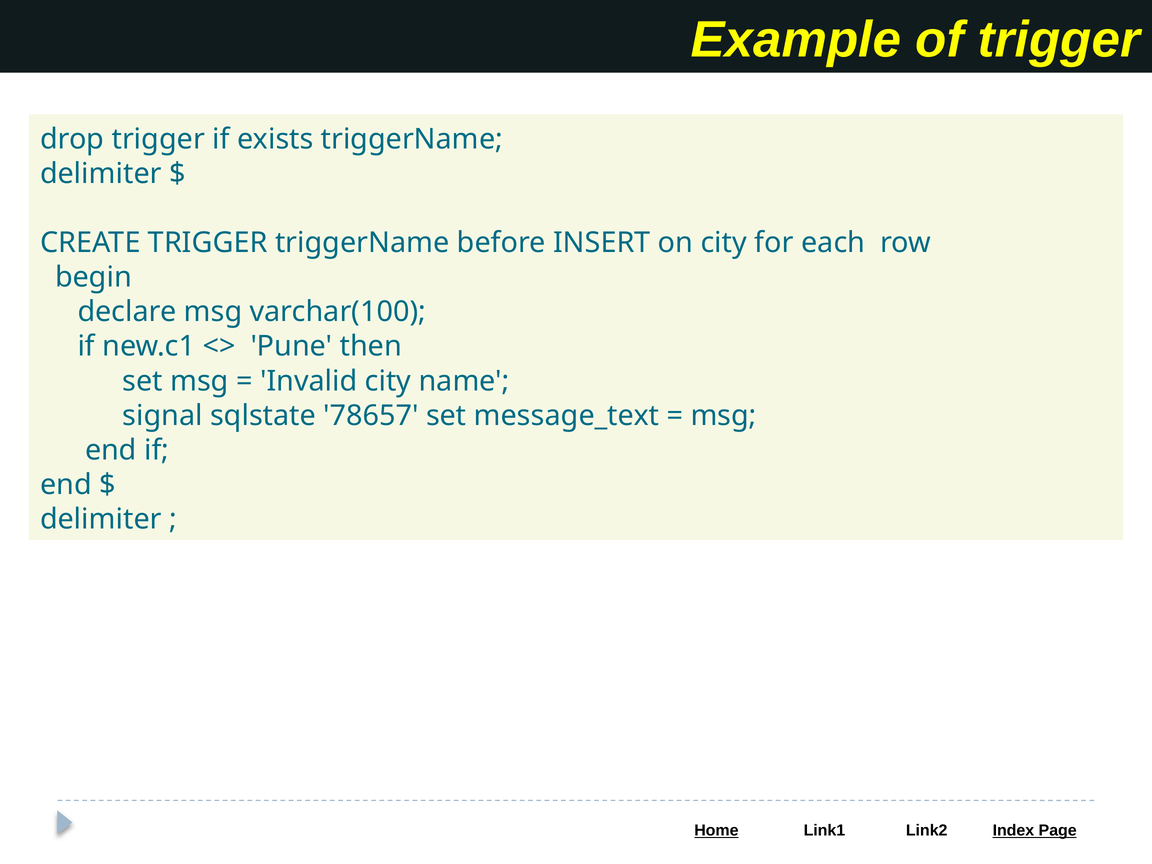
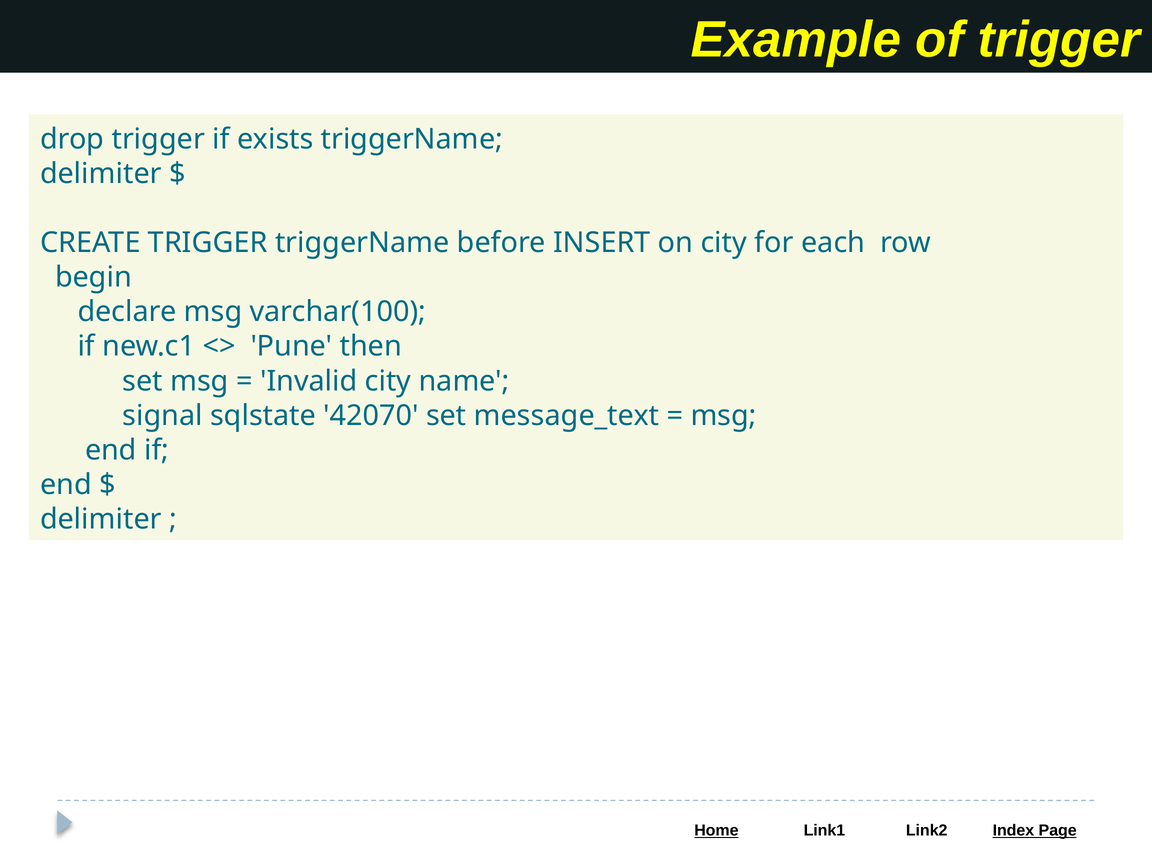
78657: 78657 -> 42070 (371, 416)
